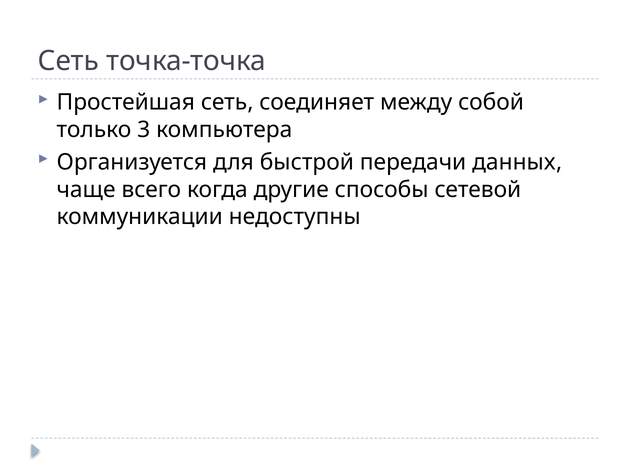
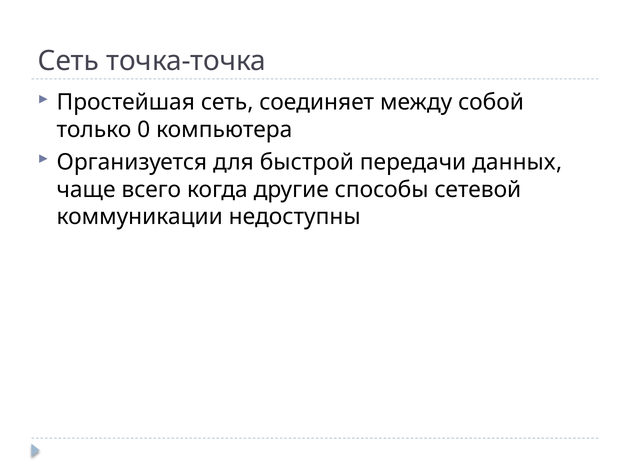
3: 3 -> 0 (144, 130)
